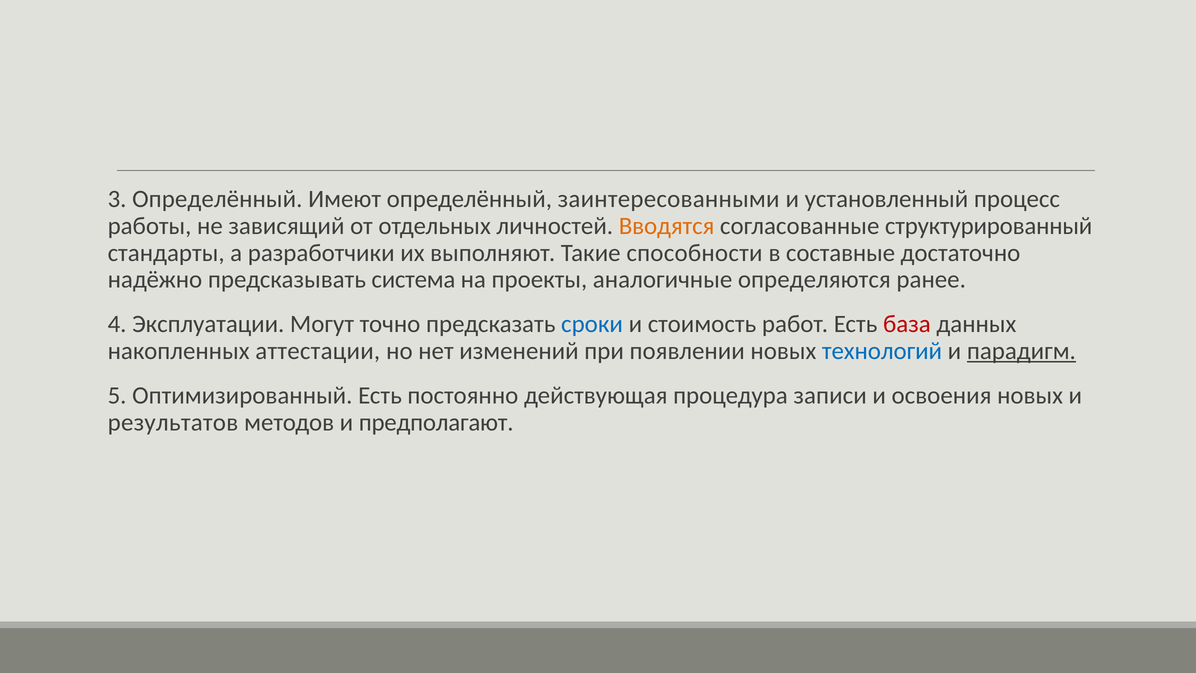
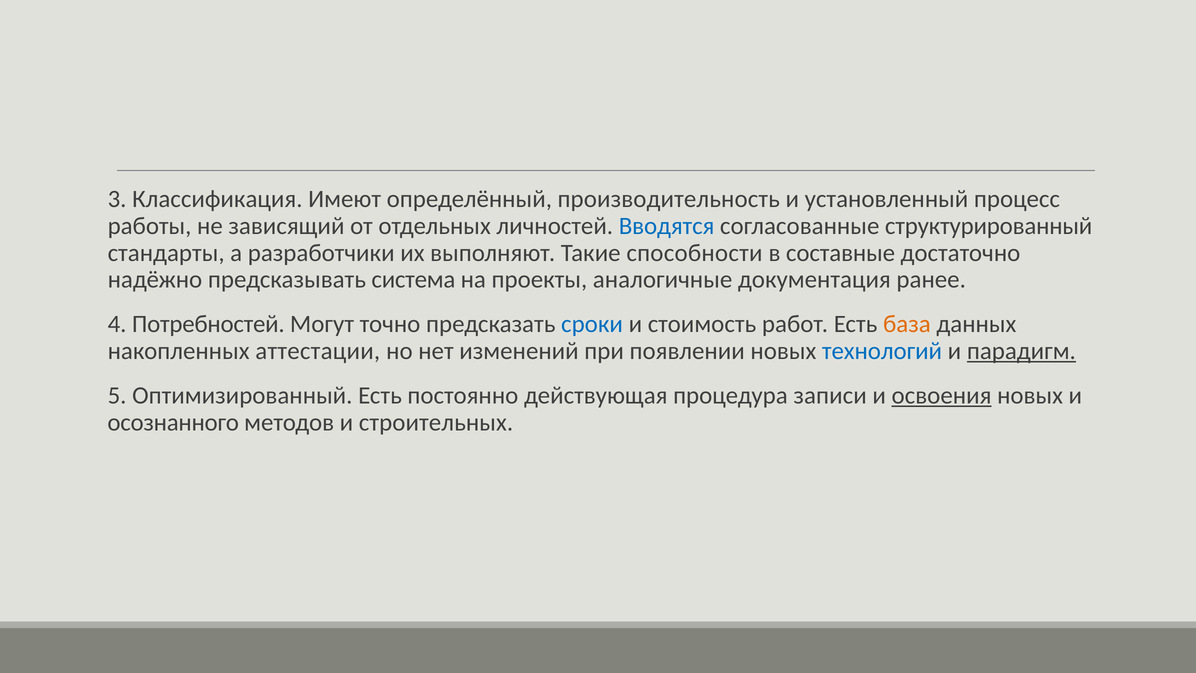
3 Определённый: Определённый -> Классификация (217, 199)
заинтересованными: заинтересованными -> производительность (669, 199)
Вводятся colour: orange -> blue (667, 226)
определяются: определяются -> документация (814, 280)
Эксплуатации: Эксплуатации -> Потребностей (208, 324)
база colour: red -> orange (907, 324)
освоения underline: none -> present (942, 395)
результатов: результатов -> осознанного (173, 422)
предполагают: предполагают -> строительных (436, 422)
